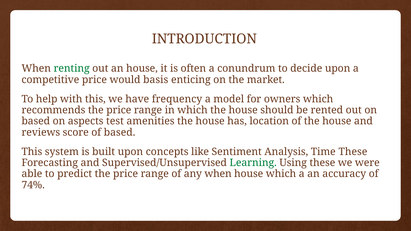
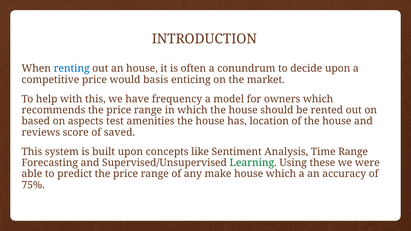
renting colour: green -> blue (72, 69)
of based: based -> saved (120, 132)
Time These: These -> Range (353, 152)
any when: when -> make (218, 174)
74%: 74% -> 75% (33, 185)
